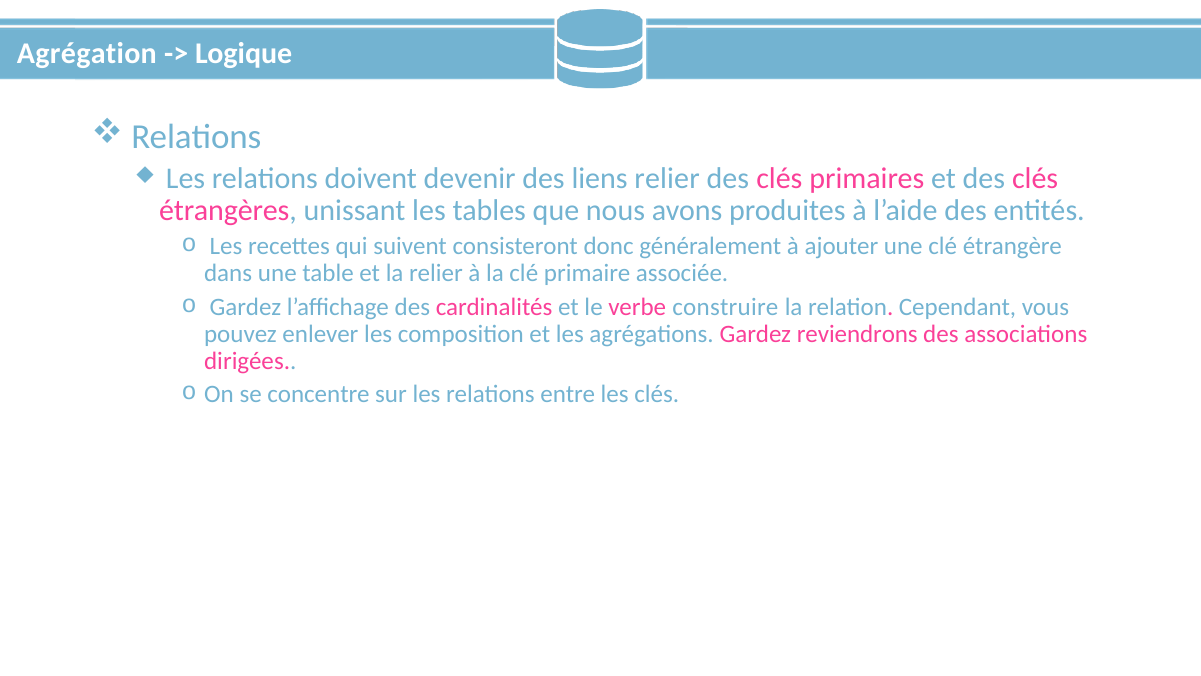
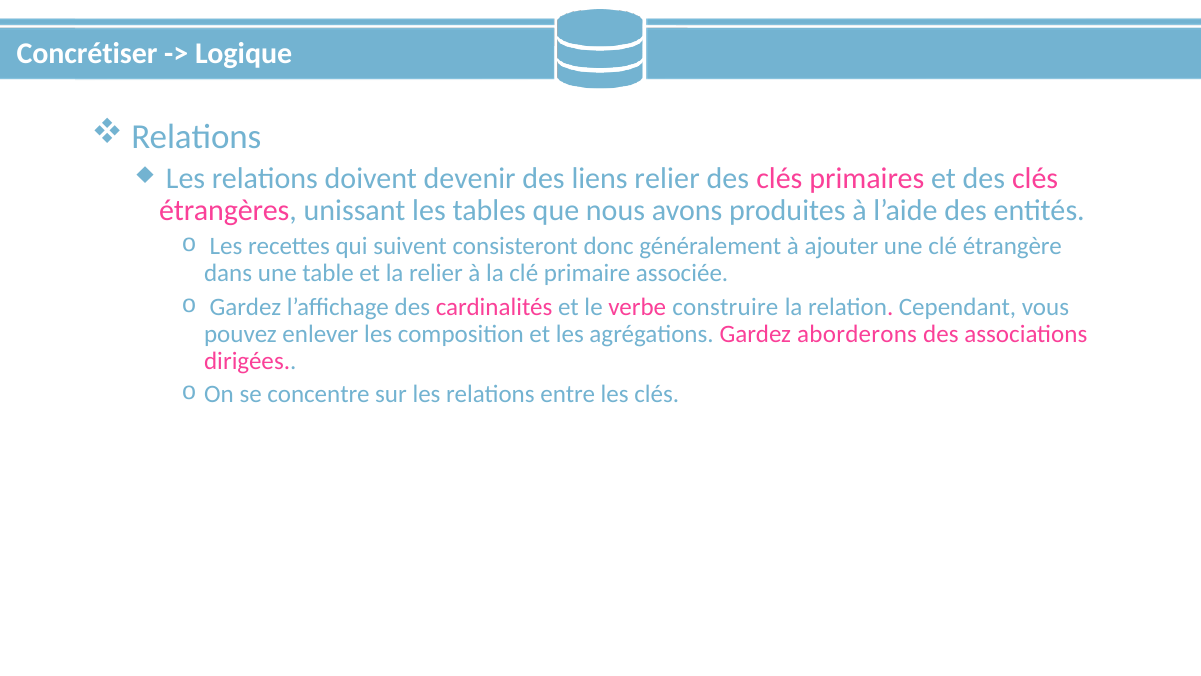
Agrégation: Agrégation -> Concrétiser (87, 53)
reviendrons: reviendrons -> aborderons (857, 334)
